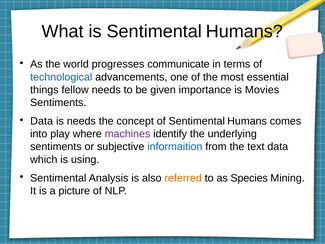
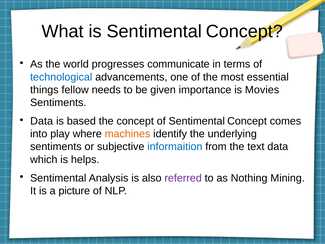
is Sentimental Humans: Humans -> Concept (244, 31)
is needs: needs -> based (81, 121)
of Sentimental Humans: Humans -> Concept (247, 121)
machines colour: purple -> orange (127, 134)
using: using -> helps (85, 159)
referred colour: orange -> purple (183, 178)
Species: Species -> Nothing (249, 178)
